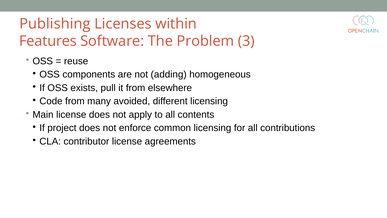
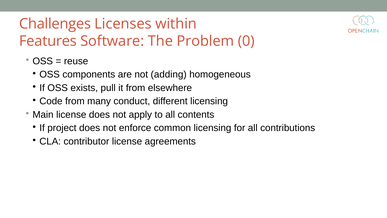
Publishing: Publishing -> Challenges (55, 24)
3: 3 -> 0 (246, 41)
avoided: avoided -> conduct (132, 101)
